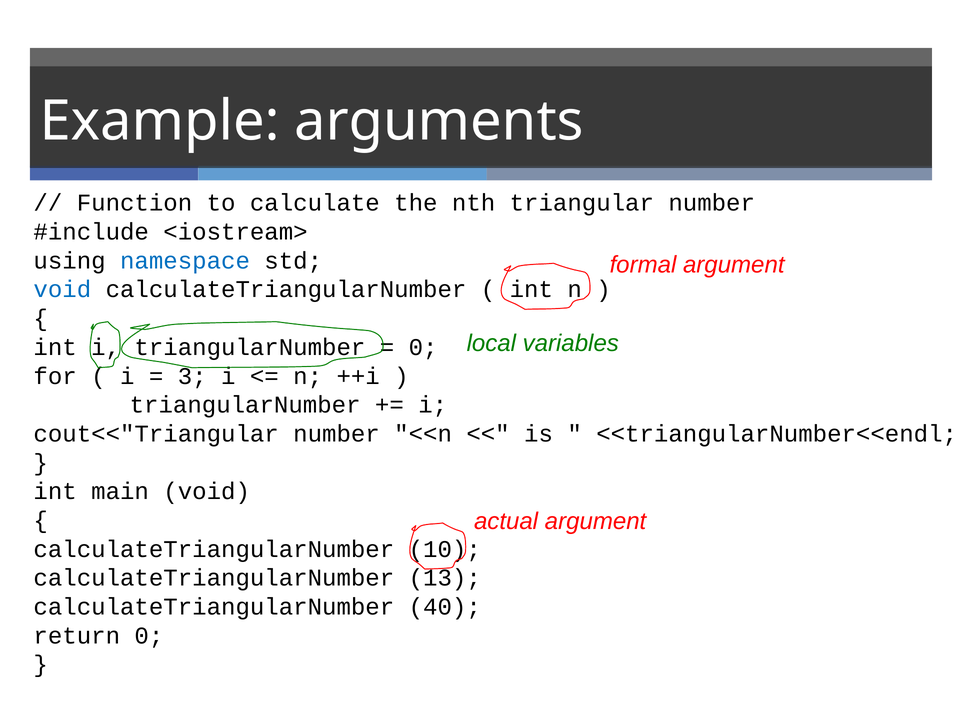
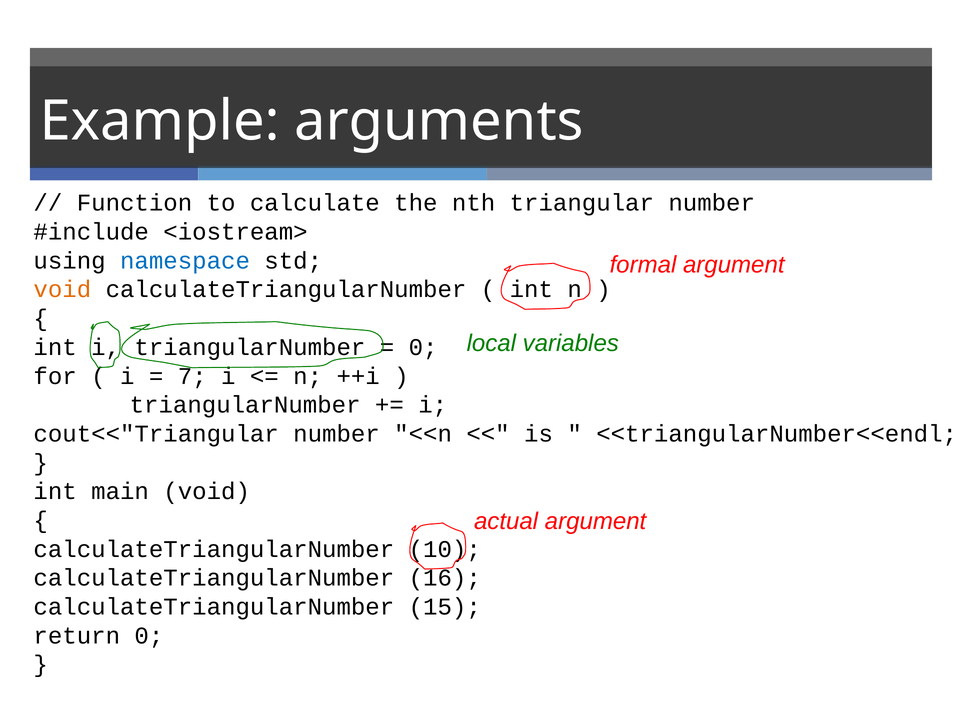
void colour: blue -> orange (62, 290)
3: 3 -> 7 (192, 376)
13: 13 -> 16 (445, 578)
40: 40 -> 15 (445, 607)
